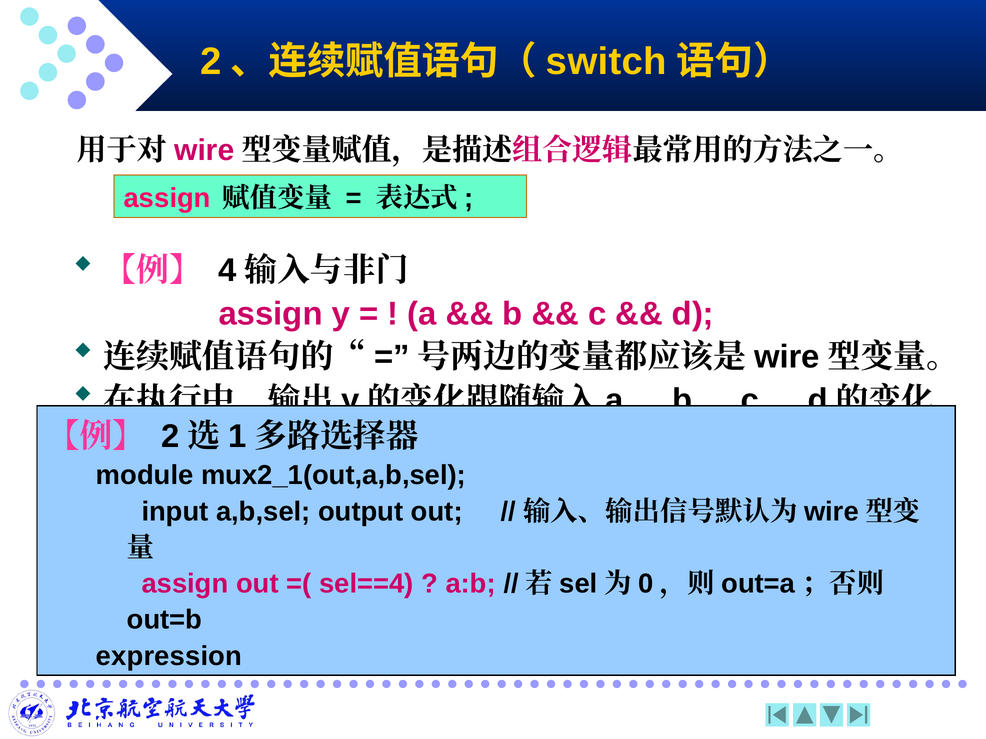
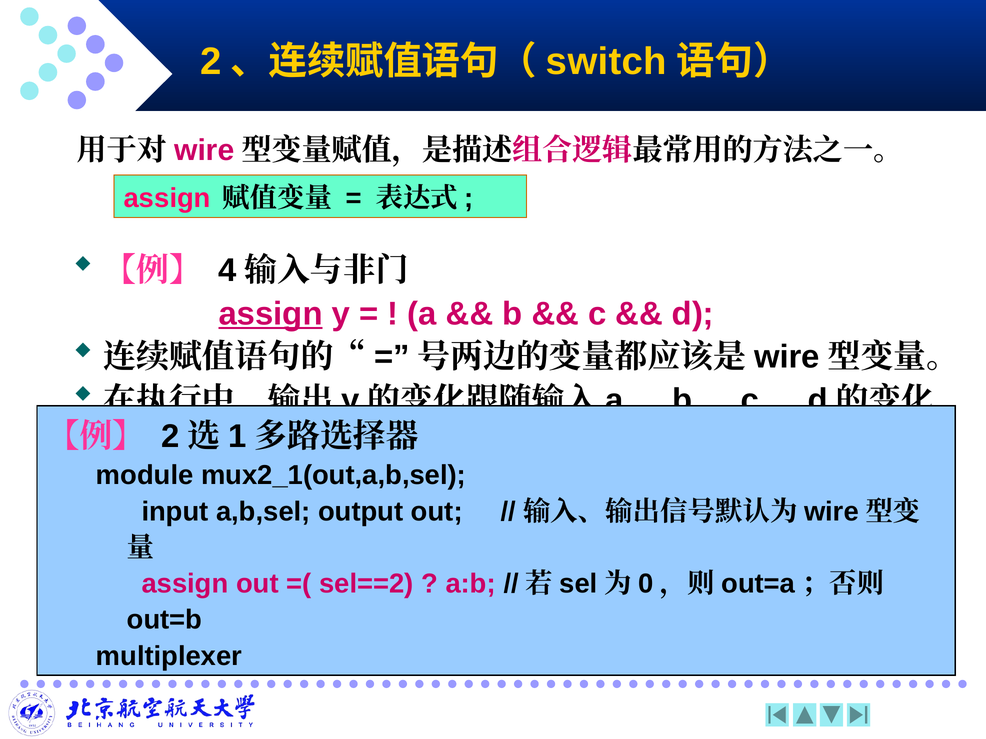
assign underline: none -> present (271, 314)
sel==4: sel==4 -> sel==2 (366, 584)
expression: expression -> multiplexer (169, 656)
